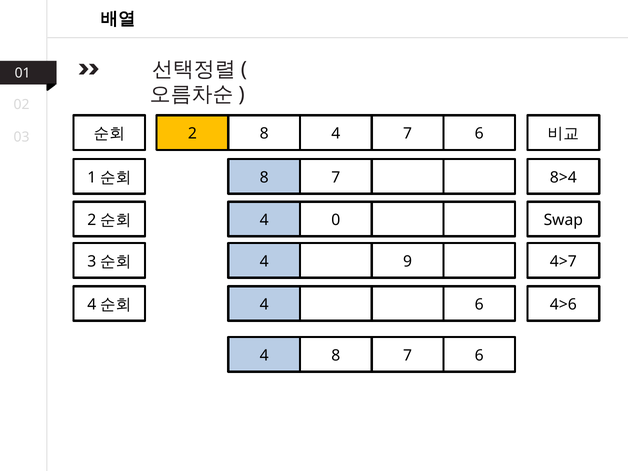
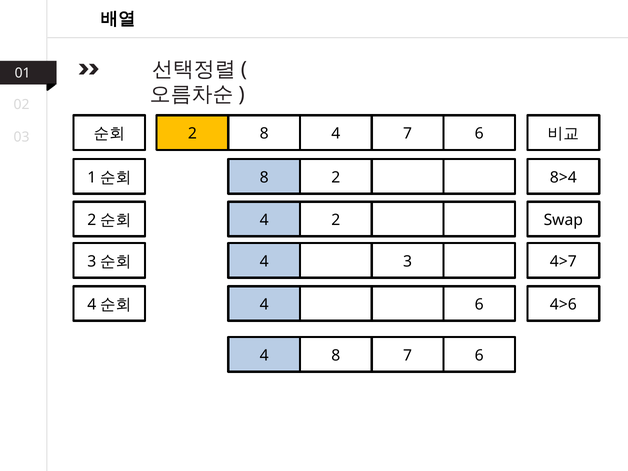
7: 7 -> 2 (336, 177)
4 0: 0 -> 2 (336, 220)
9: 9 -> 3 (408, 262)
